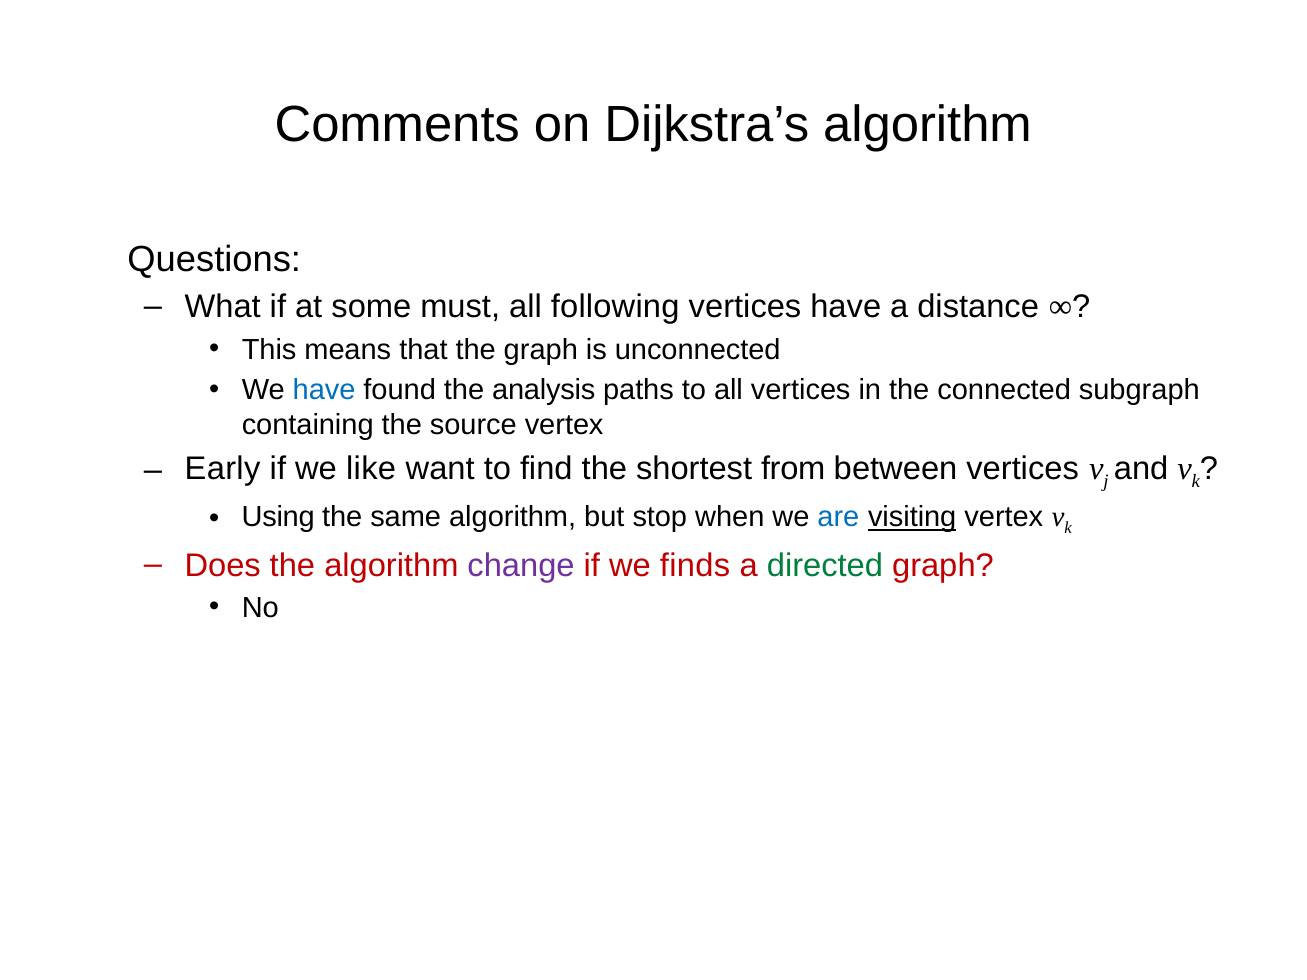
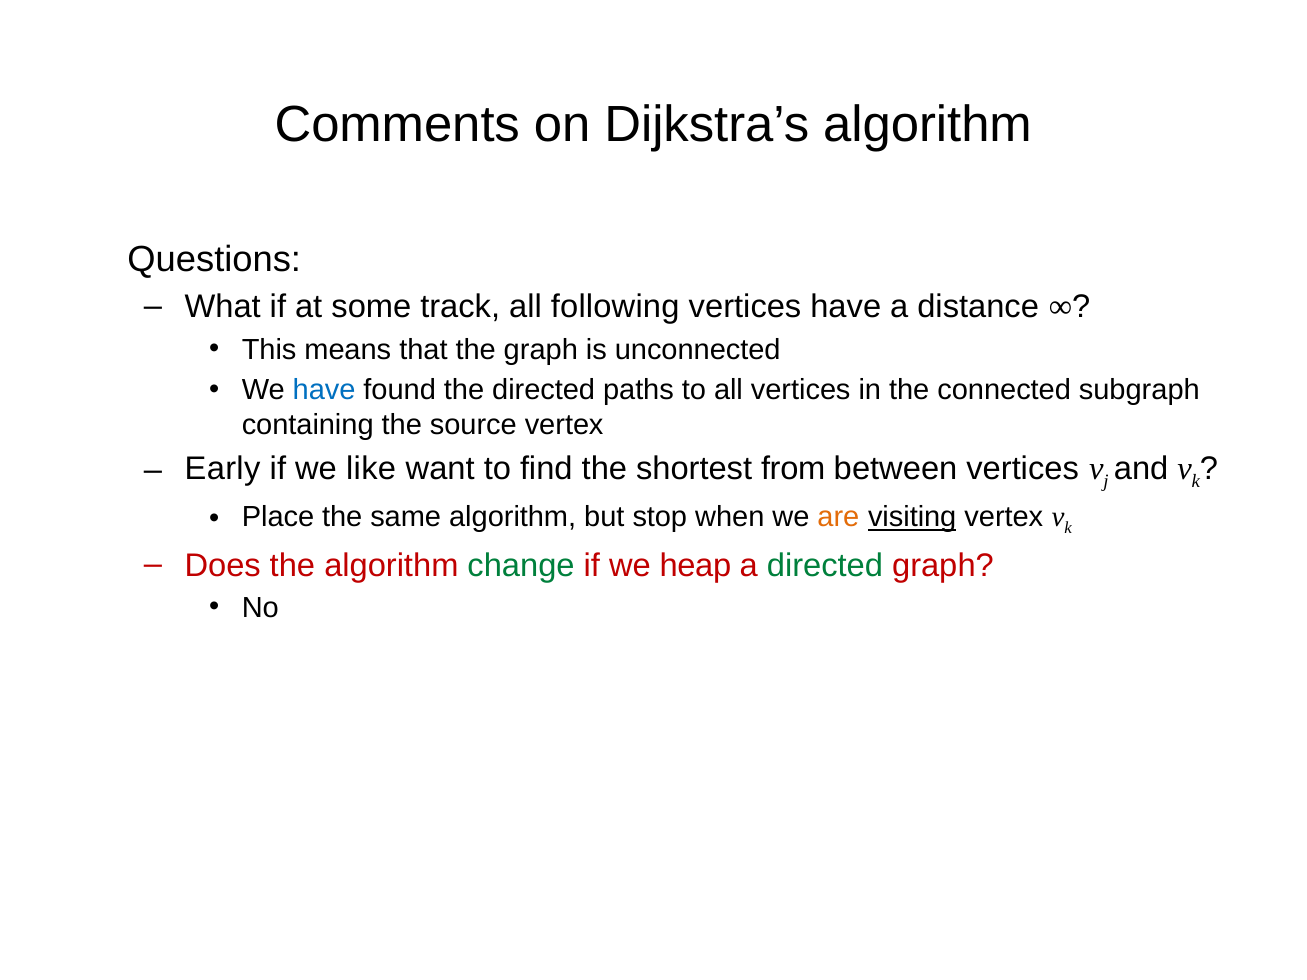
must: must -> track (460, 307)
the analysis: analysis -> directed (544, 390)
Using: Using -> Place (278, 517)
are colour: blue -> orange (838, 517)
change colour: purple -> green (521, 566)
finds: finds -> heap (695, 566)
